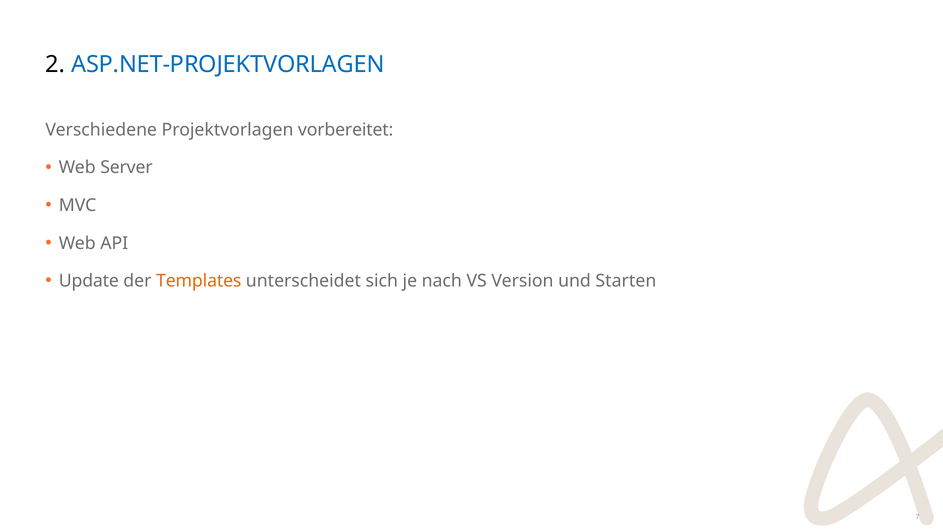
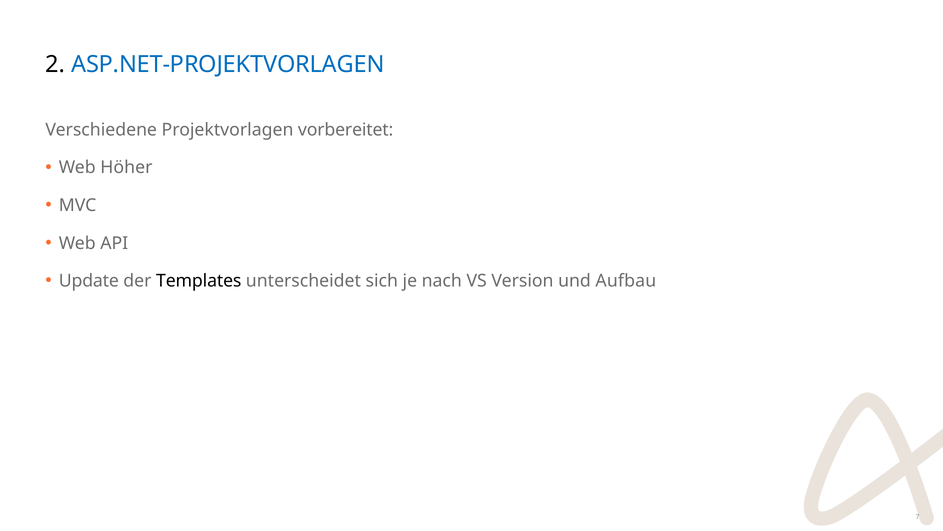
Server: Server -> Höher (126, 168)
Templates colour: orange -> black (199, 281)
Starten: Starten -> Aufbau (626, 281)
